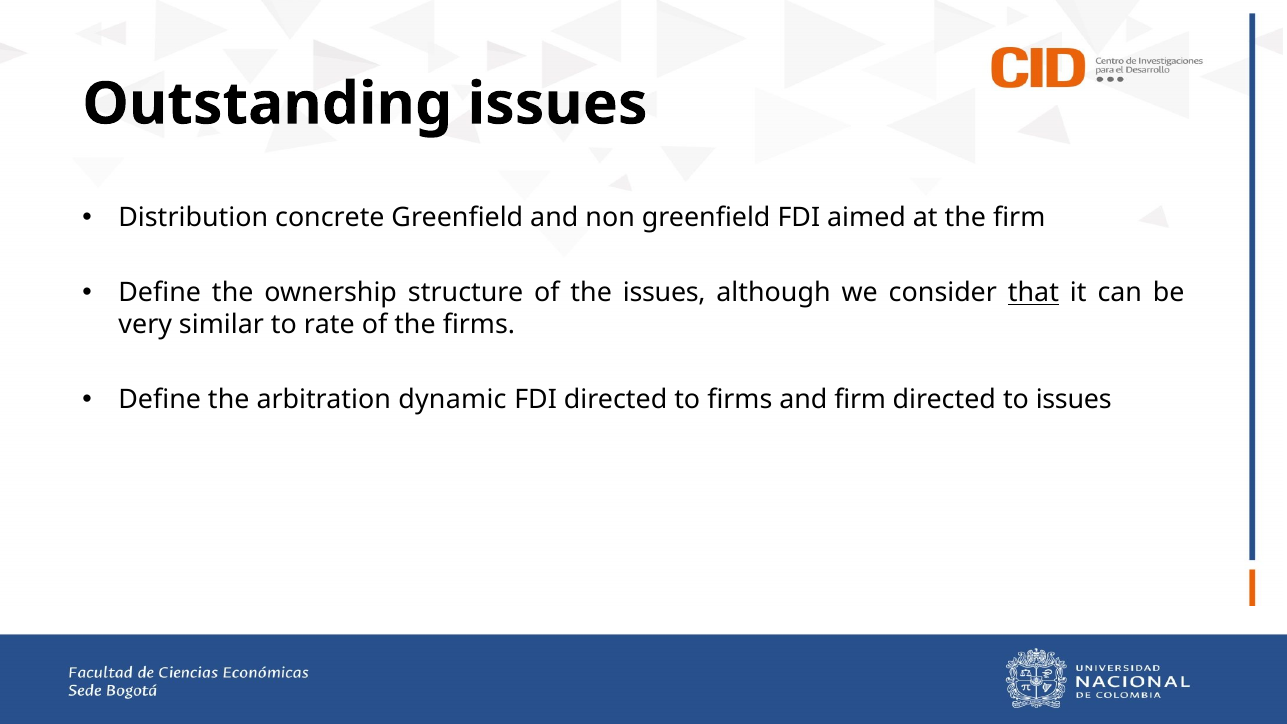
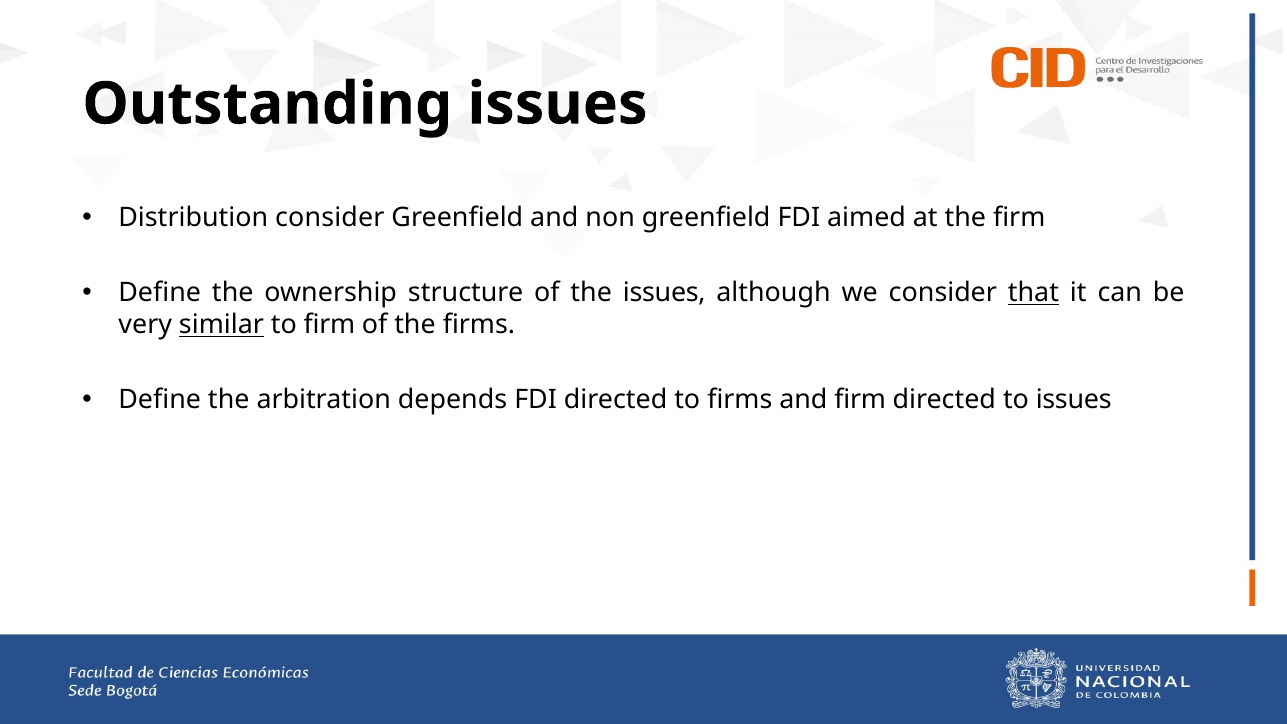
Distribution concrete: concrete -> consider (330, 218)
similar underline: none -> present (221, 325)
to rate: rate -> firm (329, 325)
dynamic: dynamic -> depends (453, 400)
